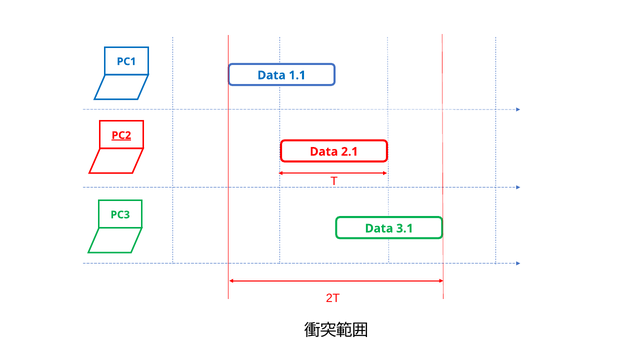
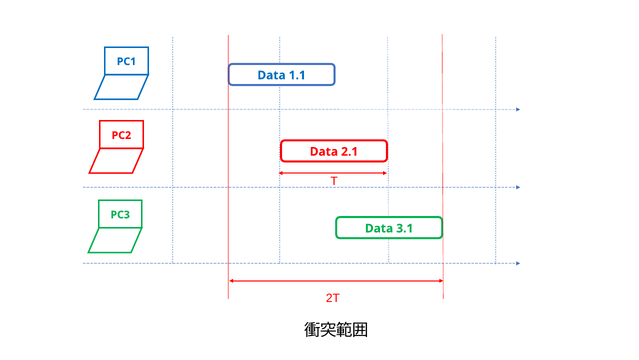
PC2 underline: present -> none (121, 135)
